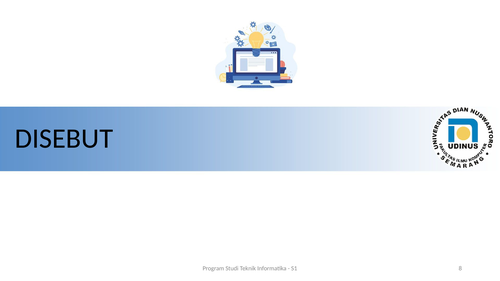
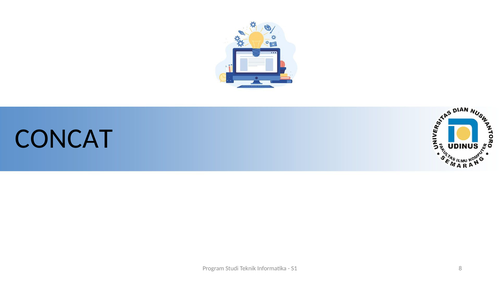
DISEBUT: DISEBUT -> CONCAT (64, 139)
